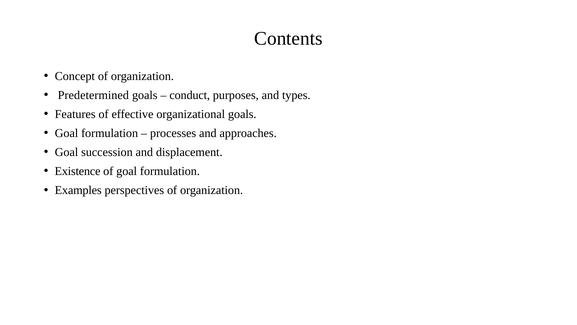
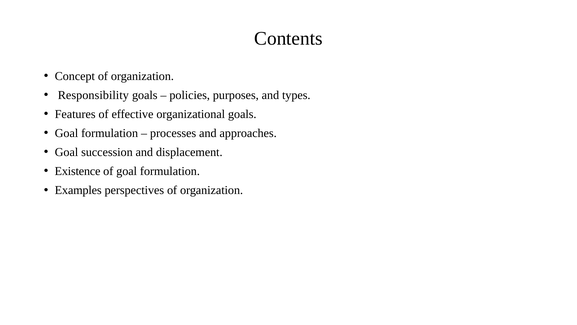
Predetermined: Predetermined -> Responsibility (93, 95)
conduct: conduct -> policies (190, 95)
